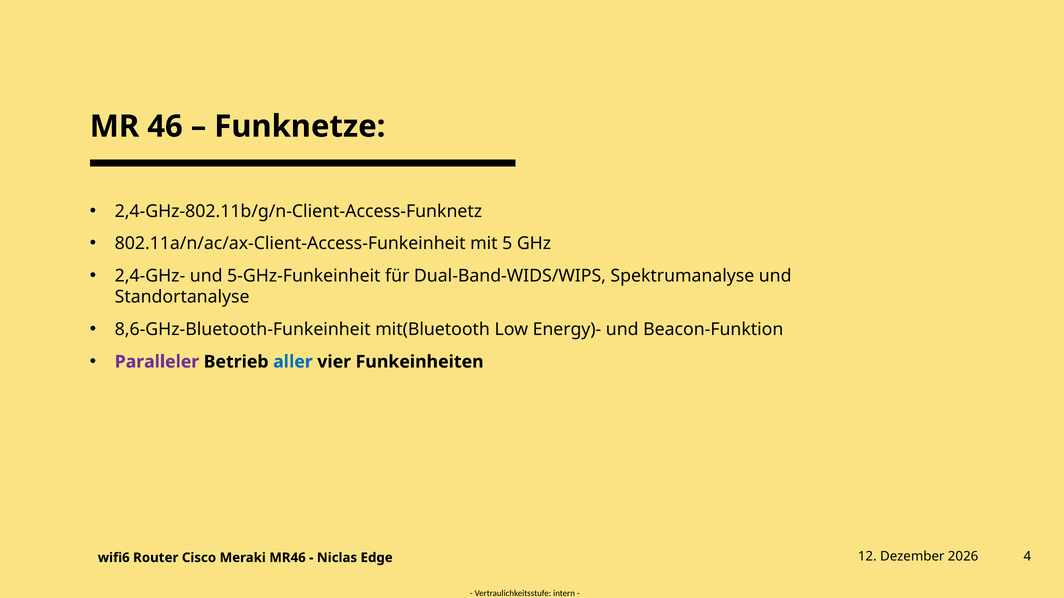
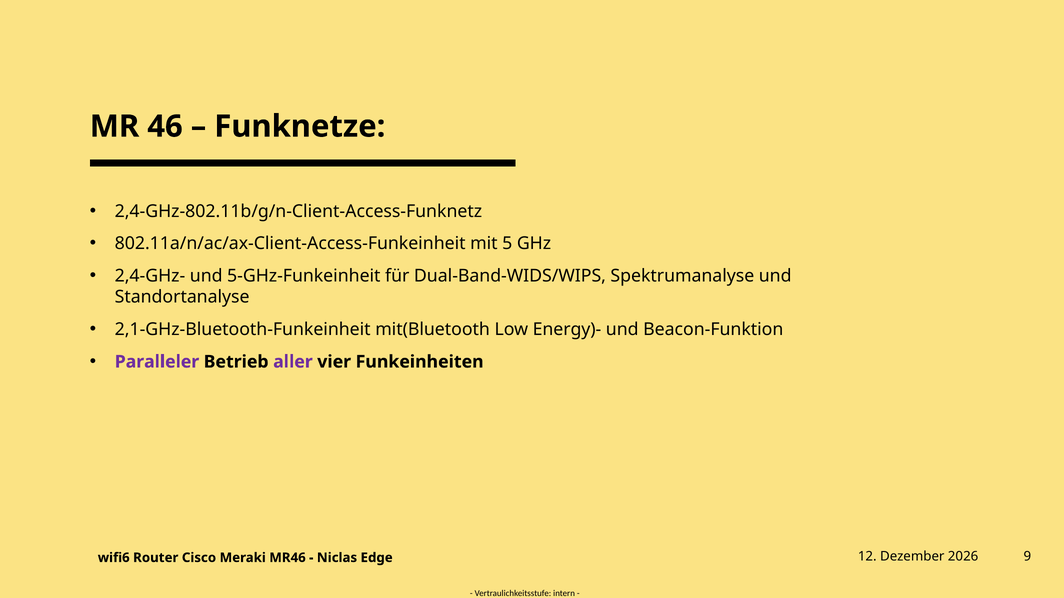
8,6-GHz-Bluetooth-Funkeinheit: 8,6-GHz-Bluetooth-Funkeinheit -> 2,1-GHz-Bluetooth-Funkeinheit (243, 330)
aller colour: blue -> purple (293, 362)
4: 4 -> 9 (1027, 557)
